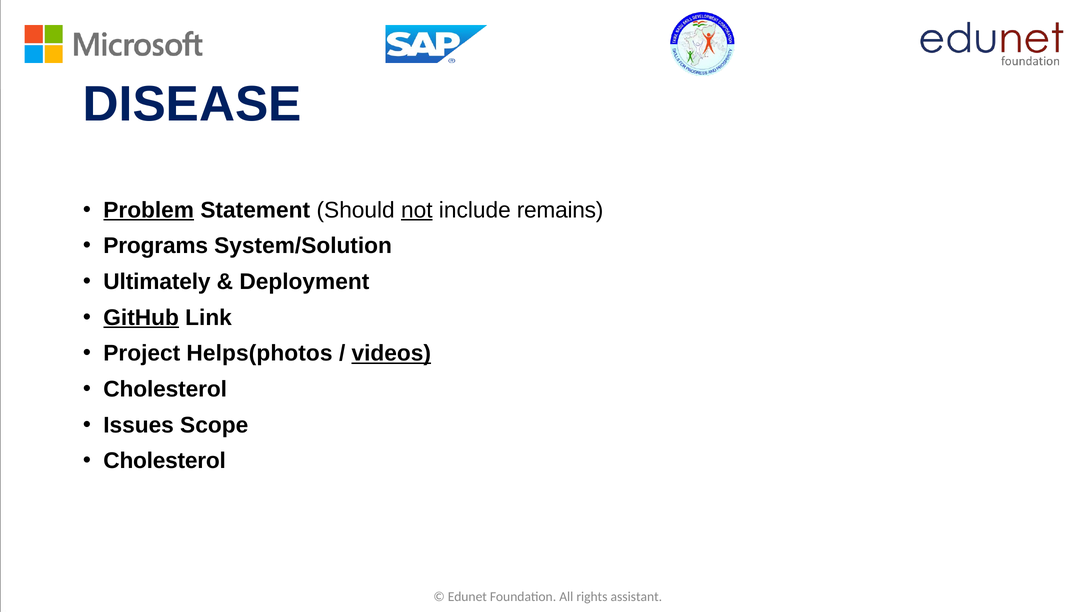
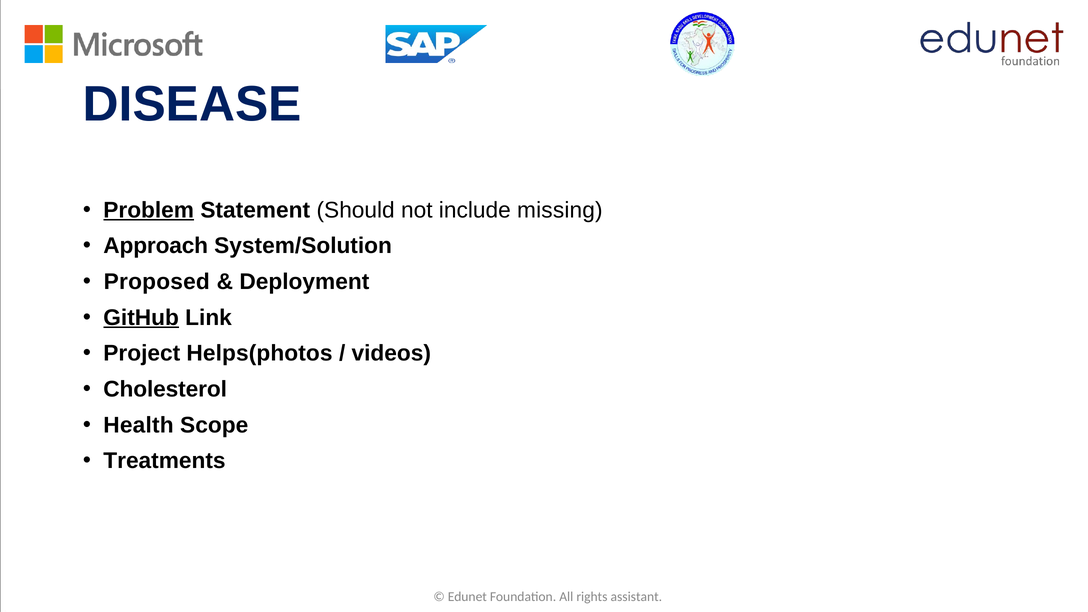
not underline: present -> none (417, 210)
remains: remains -> missing (560, 210)
Programs: Programs -> Approach (156, 246)
Ultimately: Ultimately -> Proposed (157, 282)
videos underline: present -> none (391, 353)
Issues: Issues -> Health (138, 425)
Cholesterol: Cholesterol -> Treatments (164, 461)
